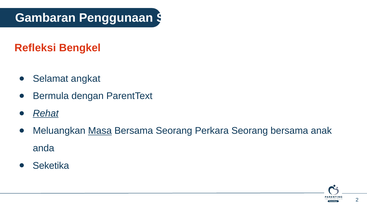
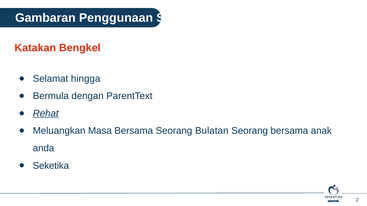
Refleksi: Refleksi -> Katakan (35, 48)
angkat: angkat -> hingga (86, 79)
Masa underline: present -> none (100, 131)
Perkara: Perkara -> Bulatan (212, 131)
